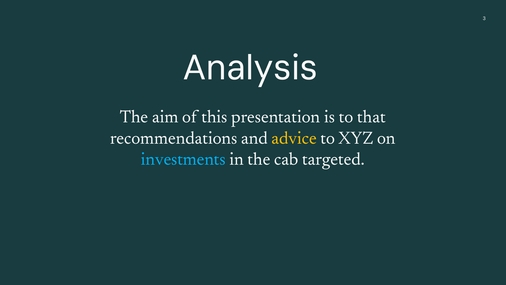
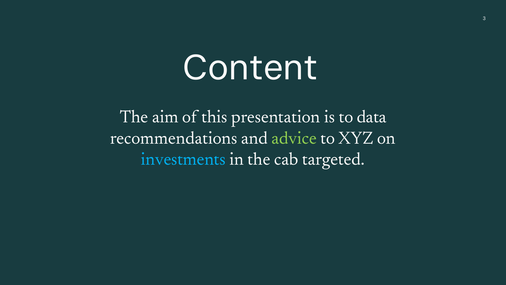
Analysis: Analysis -> Content (250, 68)
that: that -> data (372, 117)
advice colour: yellow -> light green (294, 138)
